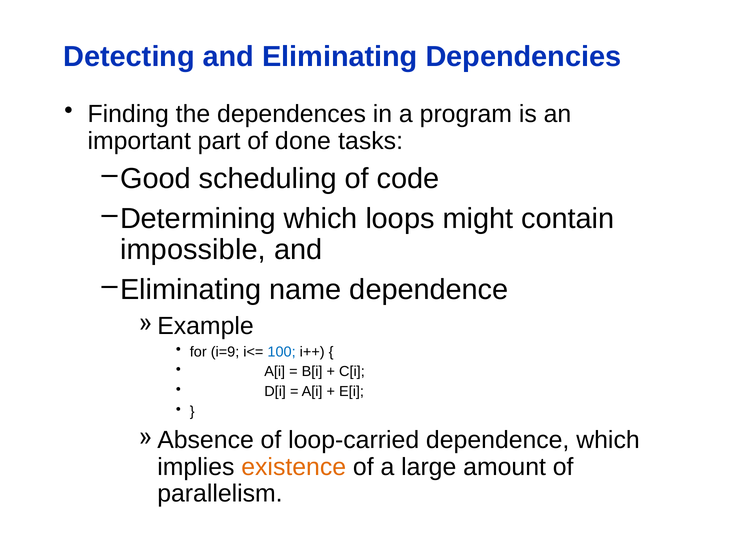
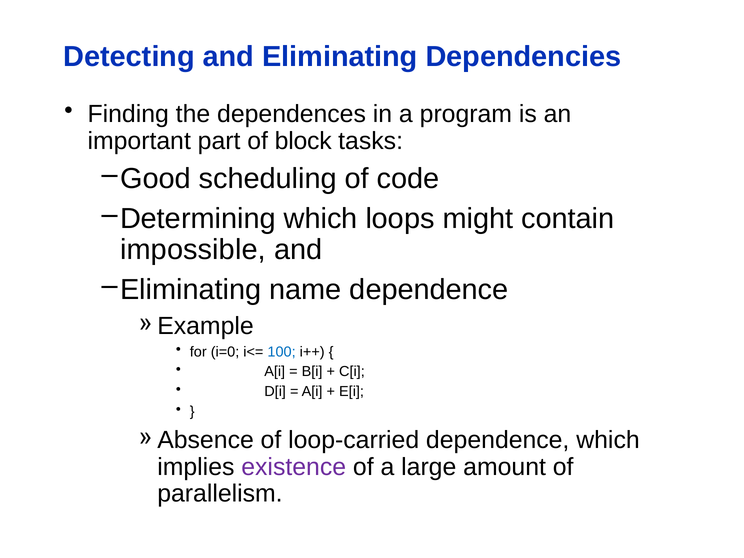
done: done -> block (303, 141)
i=9: i=9 -> i=0 (225, 352)
existence colour: orange -> purple (294, 467)
